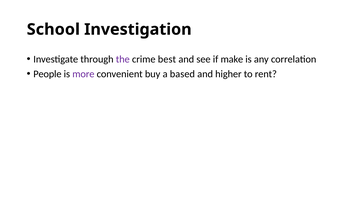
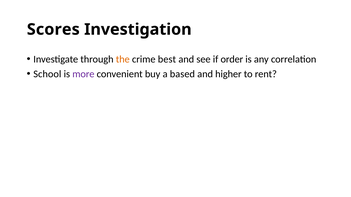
School: School -> Scores (53, 29)
the colour: purple -> orange (123, 59)
make: make -> order (232, 59)
People: People -> School (47, 74)
